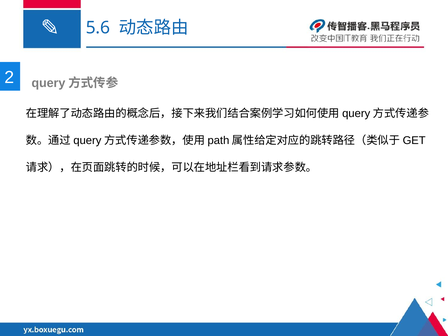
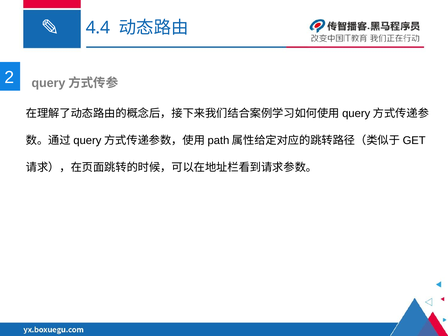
5.6: 5.6 -> 4.4 (98, 28)
